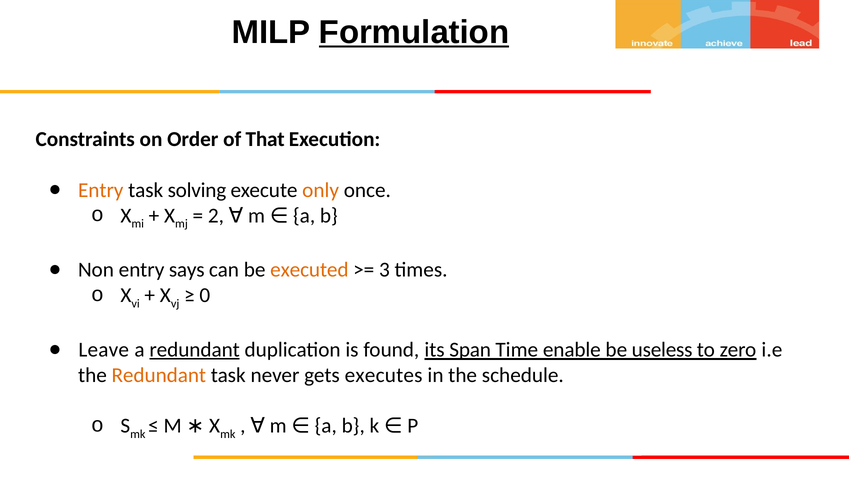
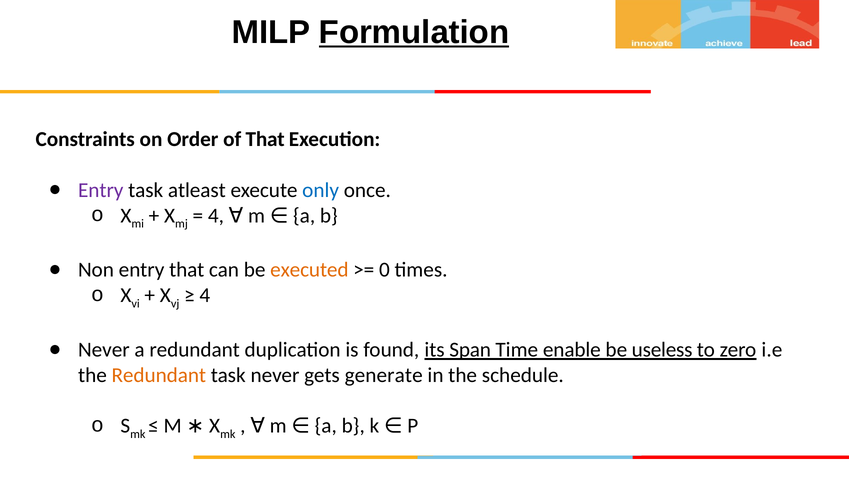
Entry colour: orange -> purple (101, 190)
solving: solving -> atleast (197, 190)
only colour: orange -> blue (321, 190)
2: 2 -> 4 (216, 216)
entry says: says -> that (187, 270)
3: 3 -> 0 (384, 270)
0: 0 -> 4 (205, 296)
Leave: Leave -> Never (104, 350)
redundant underline: present -> none (195, 350)
executes: executes -> generate (384, 376)
